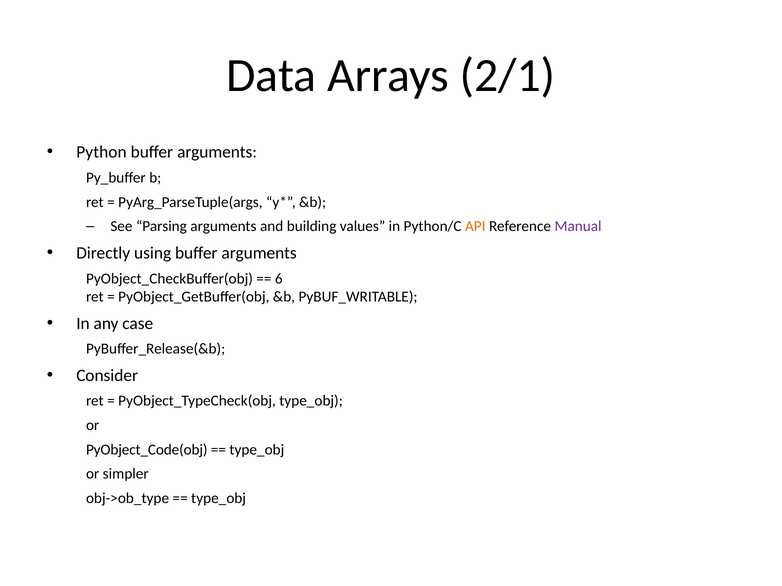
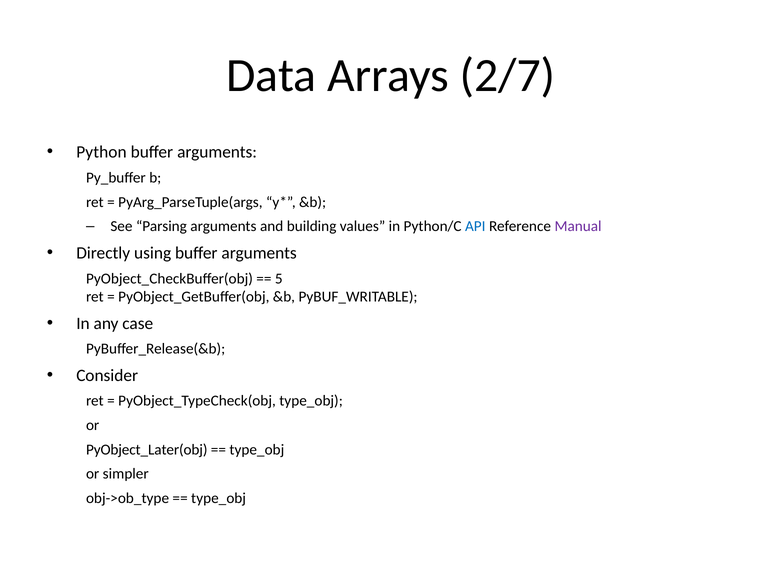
2/1: 2/1 -> 2/7 (508, 76)
API colour: orange -> blue (475, 227)
6: 6 -> 5 (279, 279)
PyObject_Code(obj: PyObject_Code(obj -> PyObject_Later(obj (147, 450)
